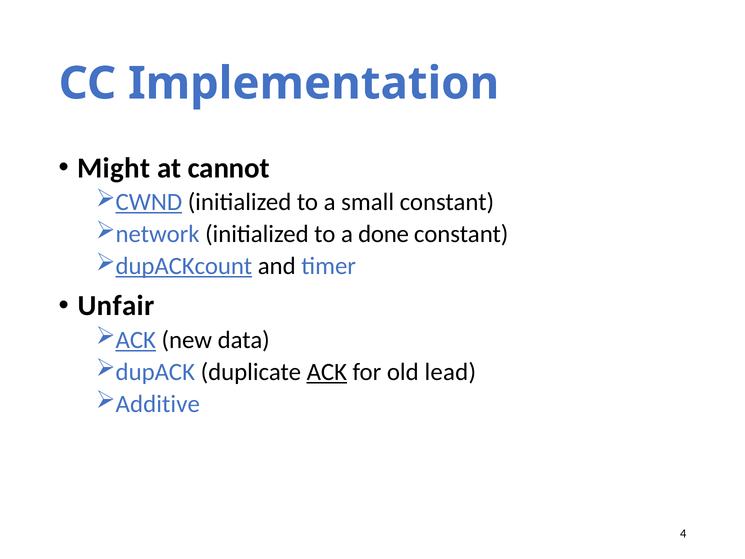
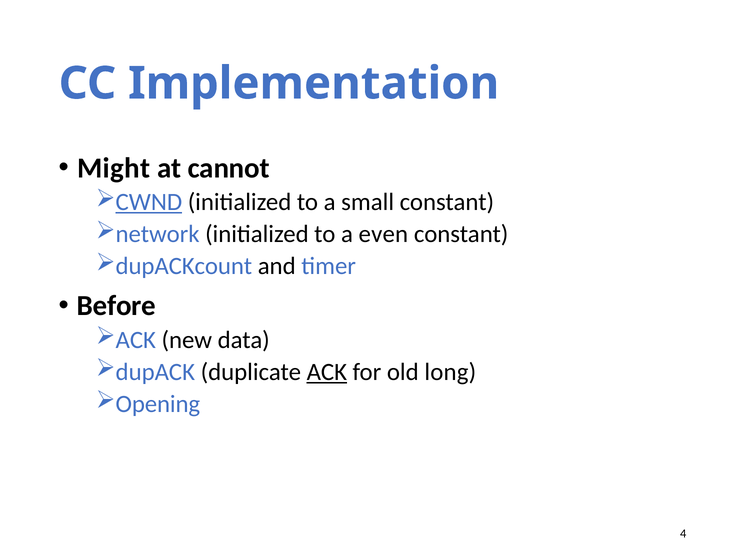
done: done -> even (383, 234)
dupACKcount underline: present -> none (184, 266)
Unfair: Unfair -> Before (116, 306)
ACK underline: present -> none (136, 340)
lead: lead -> long (450, 372)
Additive: Additive -> Opening (158, 404)
